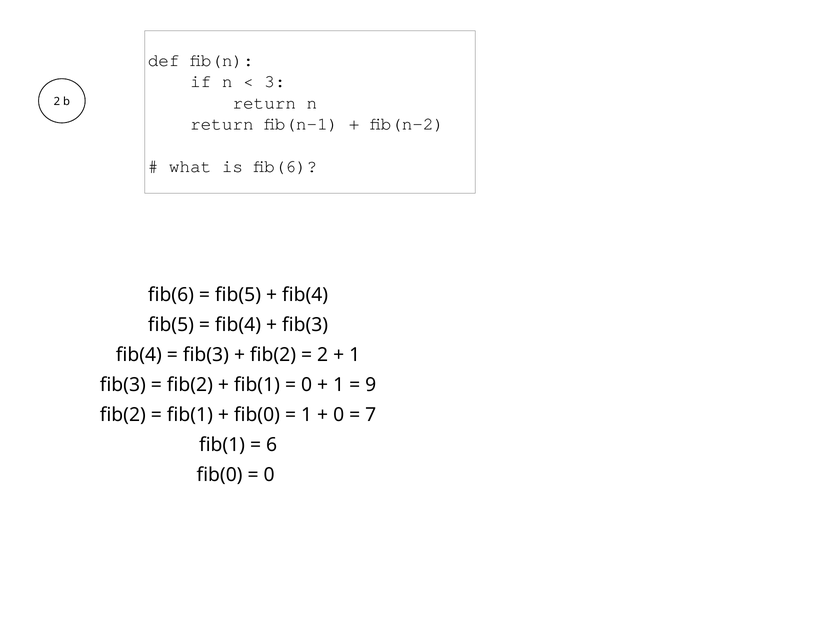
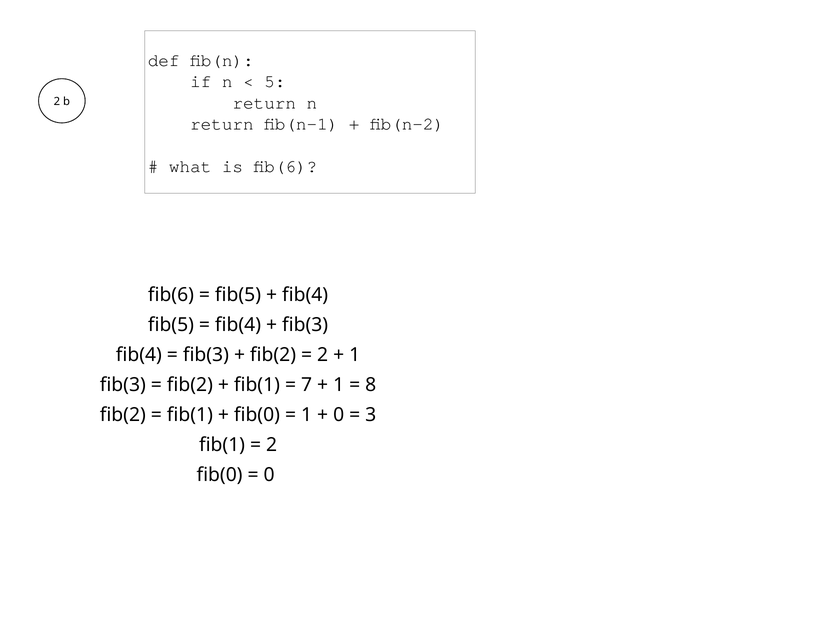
3: 3 -> 5 (275, 82)
0: 0 -> 7 (307, 385)
9: 9 -> 8 (371, 385)
7: 7 -> 3 (371, 415)
6: 6 -> 2 (272, 445)
